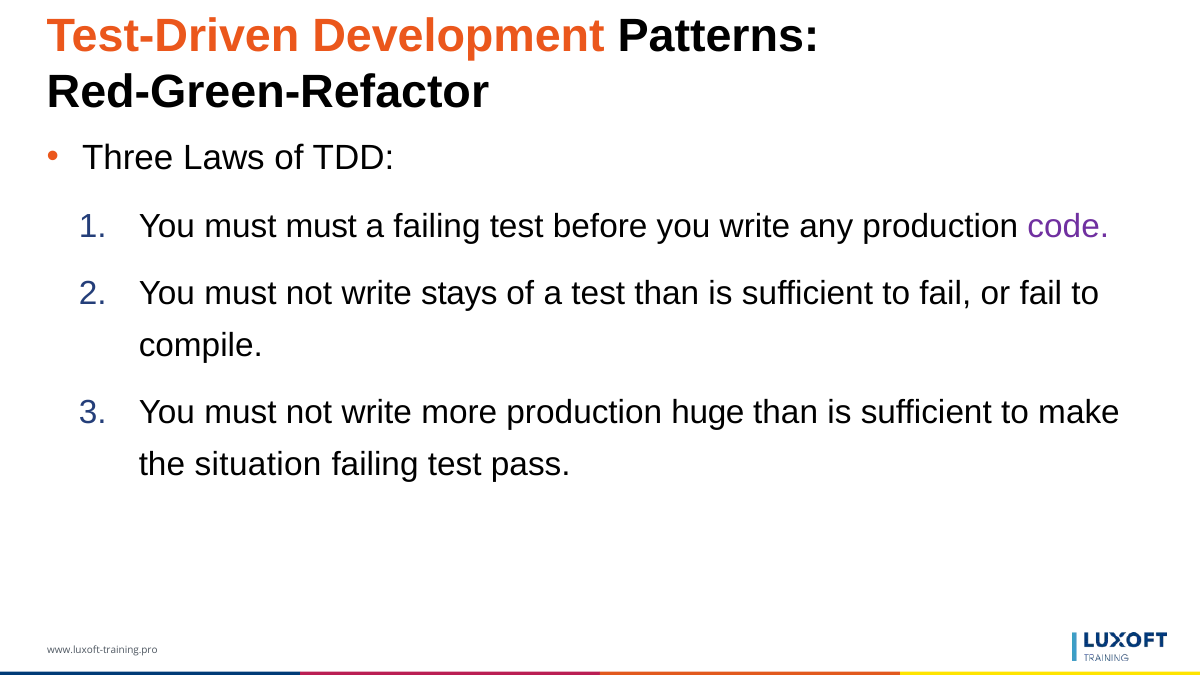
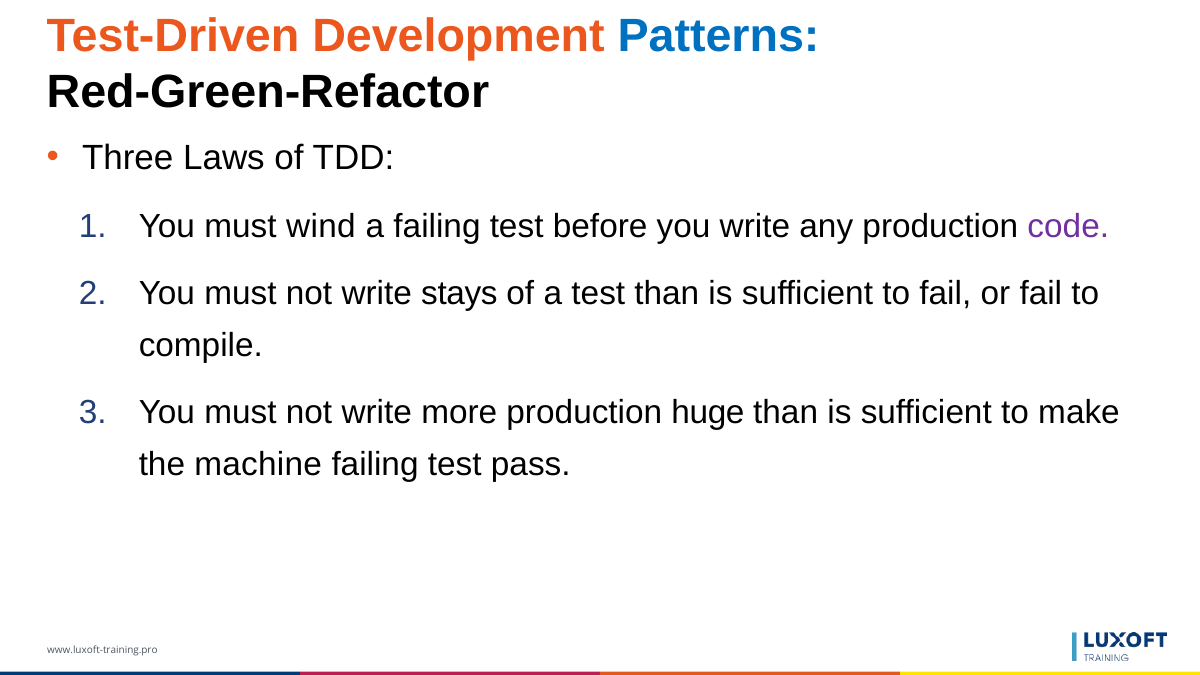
Patterns colour: black -> blue (719, 36)
must must: must -> wind (321, 226)
situation: situation -> machine (258, 464)
